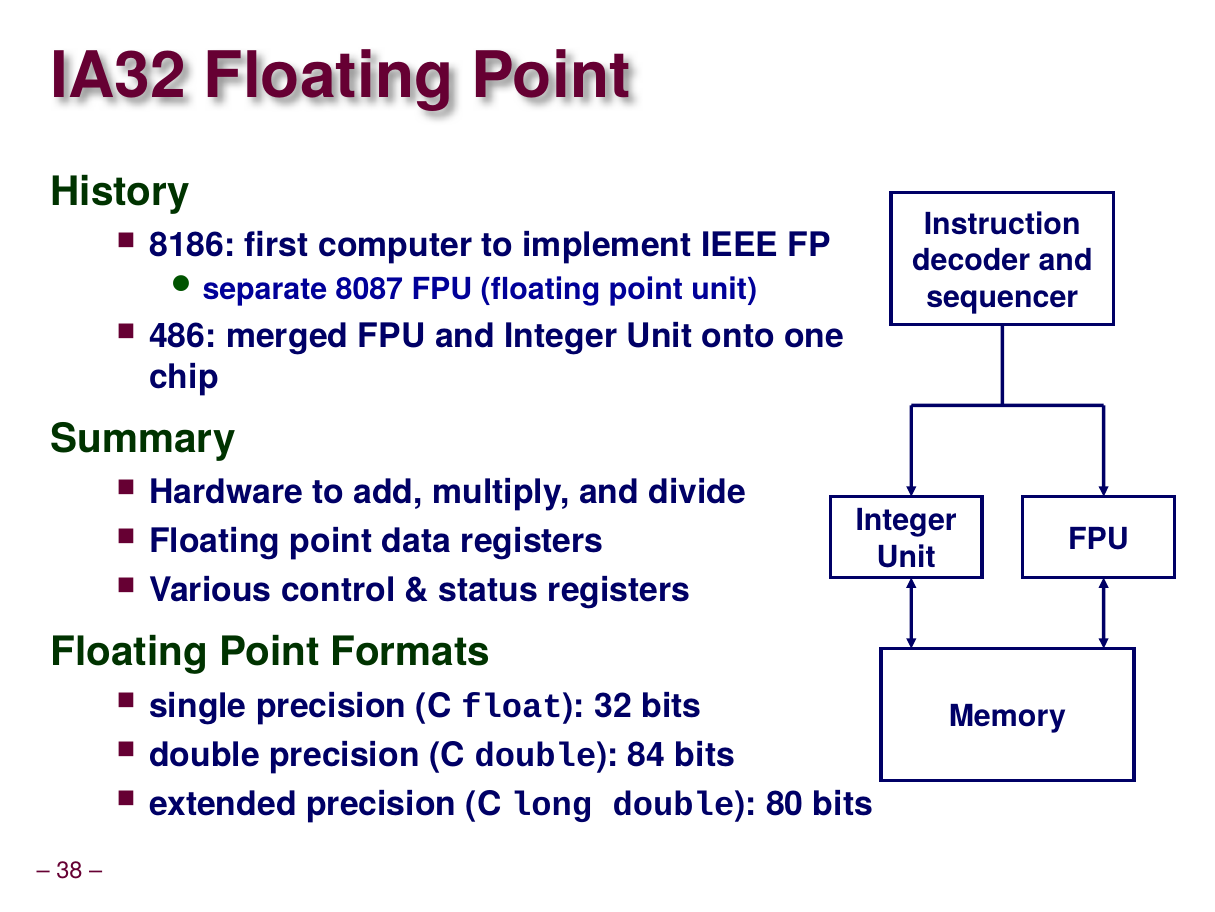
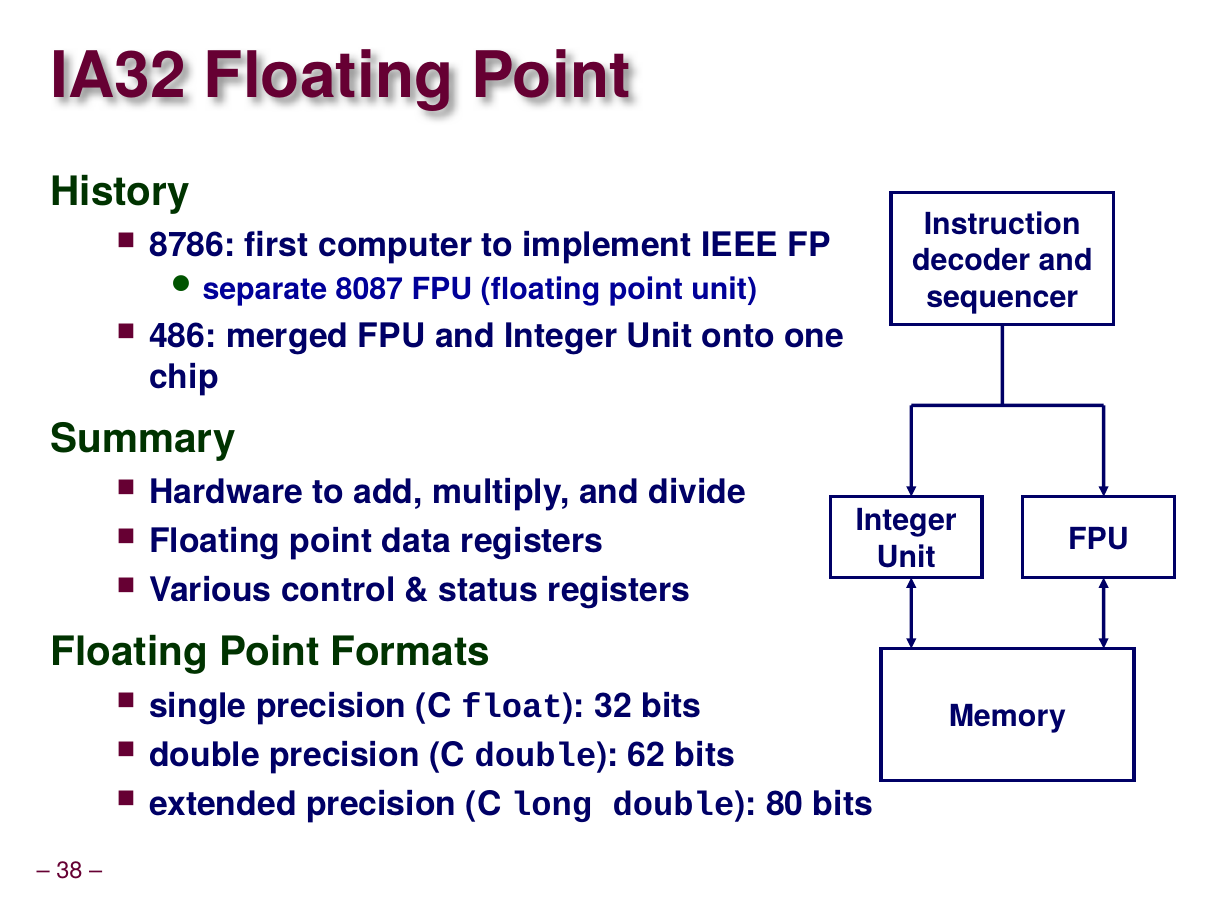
8186: 8186 -> 8786 (192, 245)
84: 84 -> 62 (647, 754)
